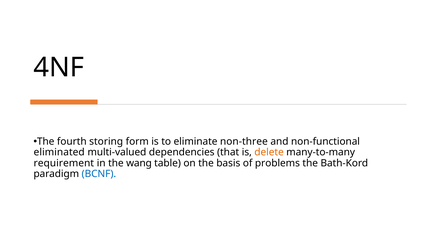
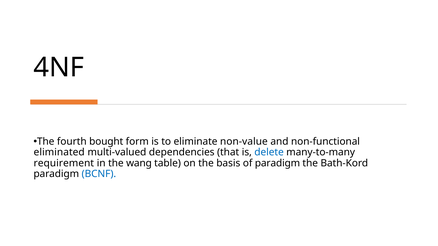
storing: storing -> bought (106, 142)
non-three: non-three -> non-value (244, 142)
delete colour: orange -> blue (269, 152)
of problems: problems -> paradigm (277, 163)
